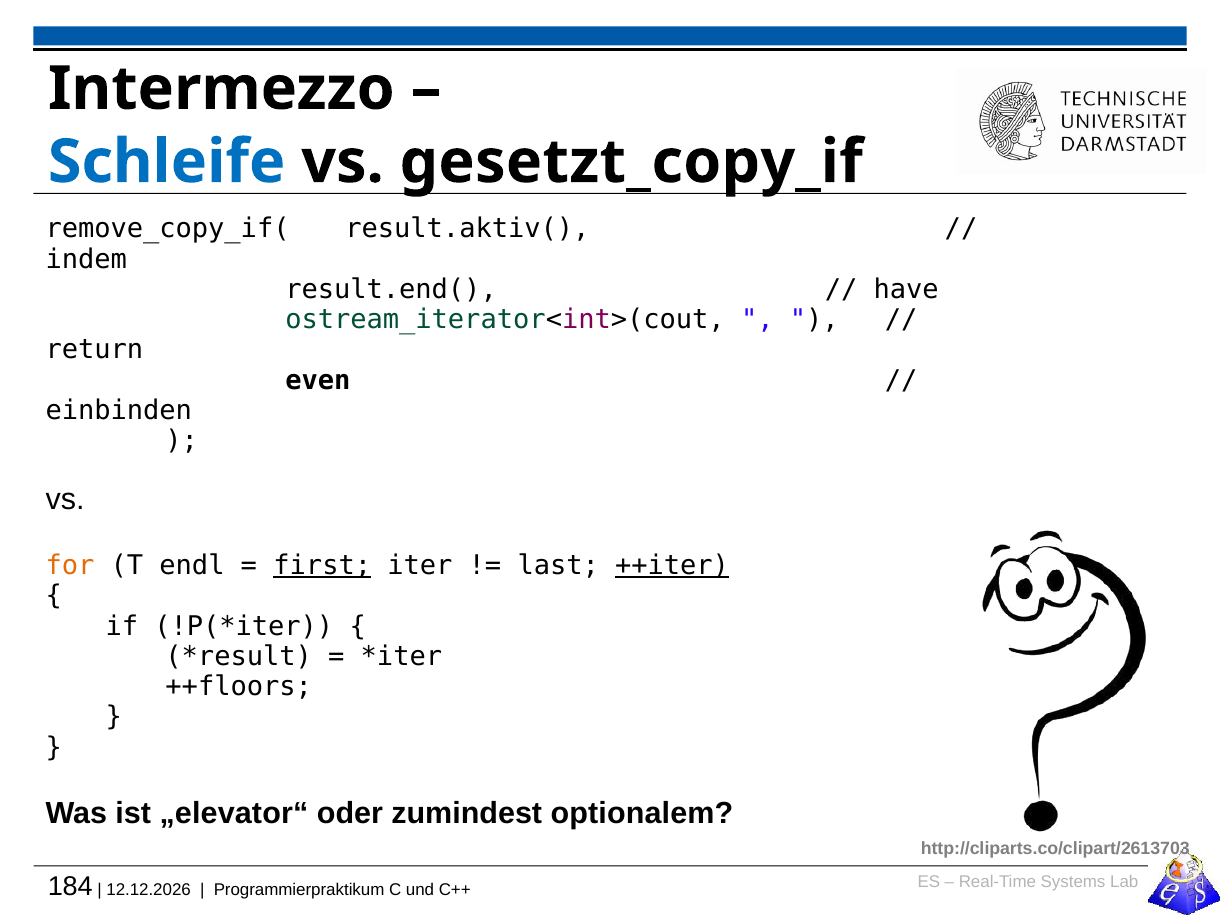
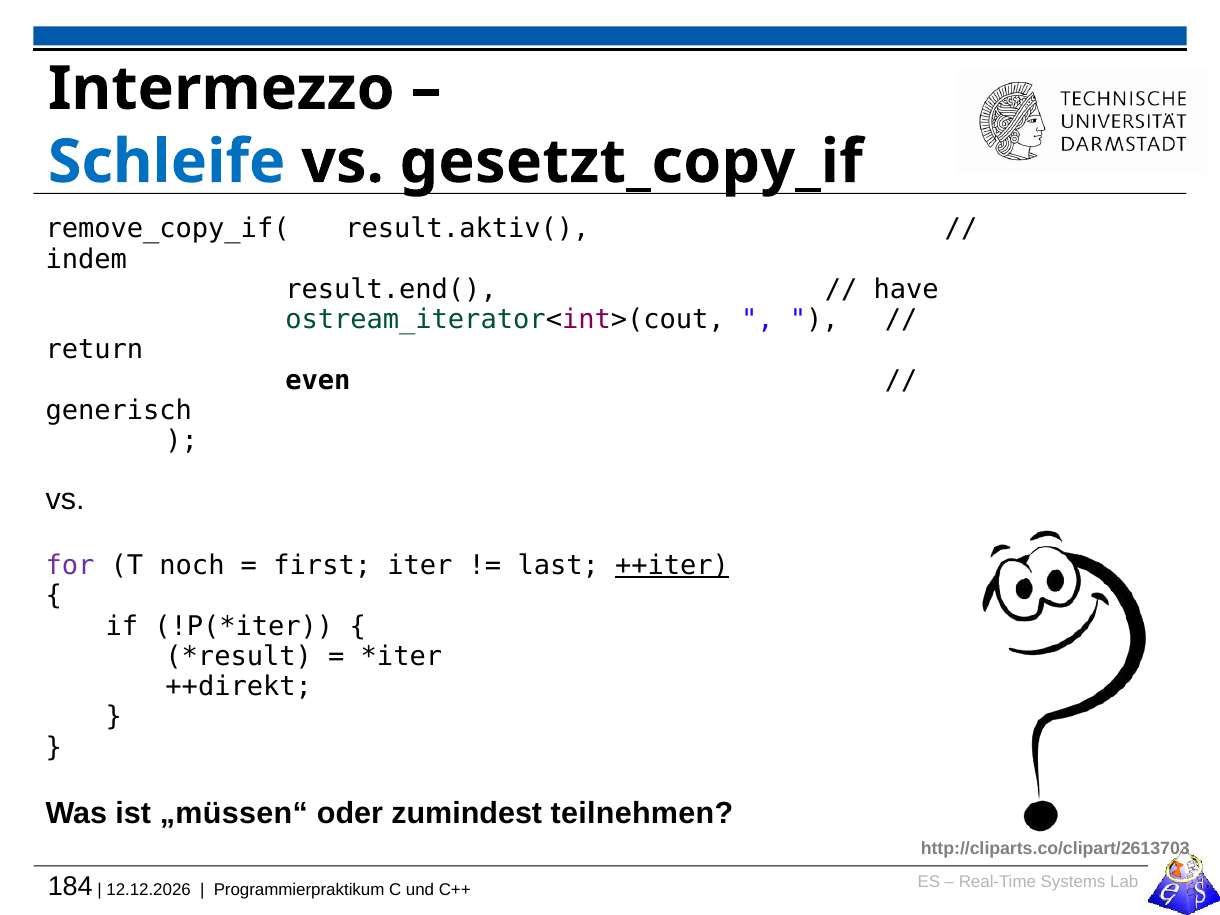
einbinden: einbinden -> generisch (119, 411)
for colour: orange -> purple (70, 566)
endl: endl -> noch (192, 566)
first underline: present -> none (322, 566)
++floors: ++floors -> ++direkt (239, 687)
„elevator“: „elevator“ -> „müssen“ (234, 813)
optionalem: optionalem -> teilnehmen (642, 813)
